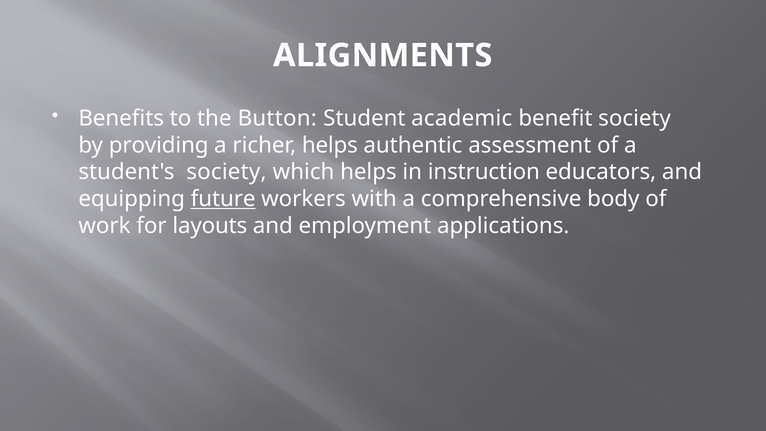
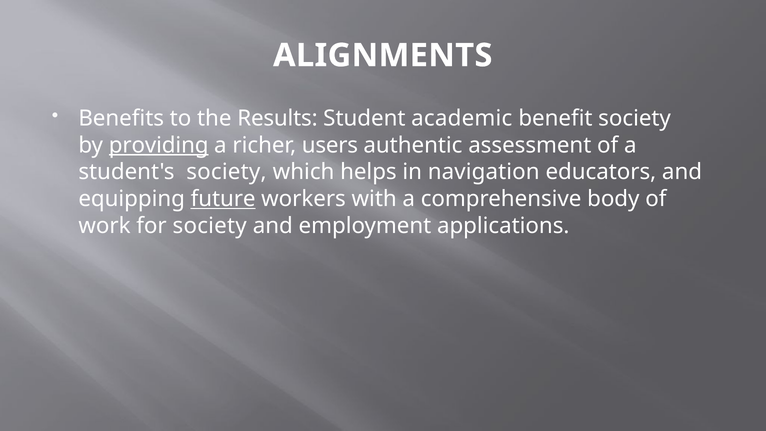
Button: Button -> Results (277, 118)
providing underline: none -> present (159, 145)
richer helps: helps -> users (330, 145)
instruction: instruction -> navigation (484, 172)
for layouts: layouts -> society (210, 226)
